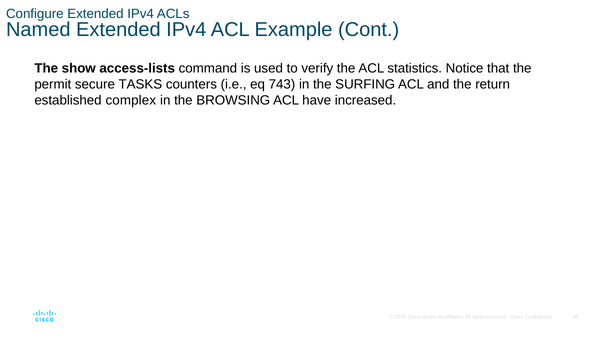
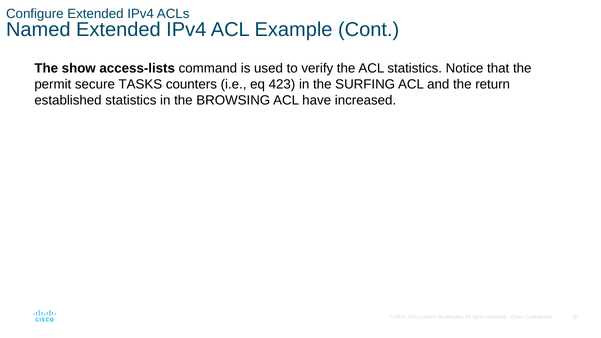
743: 743 -> 423 (282, 84)
established complex: complex -> statistics (131, 100)
